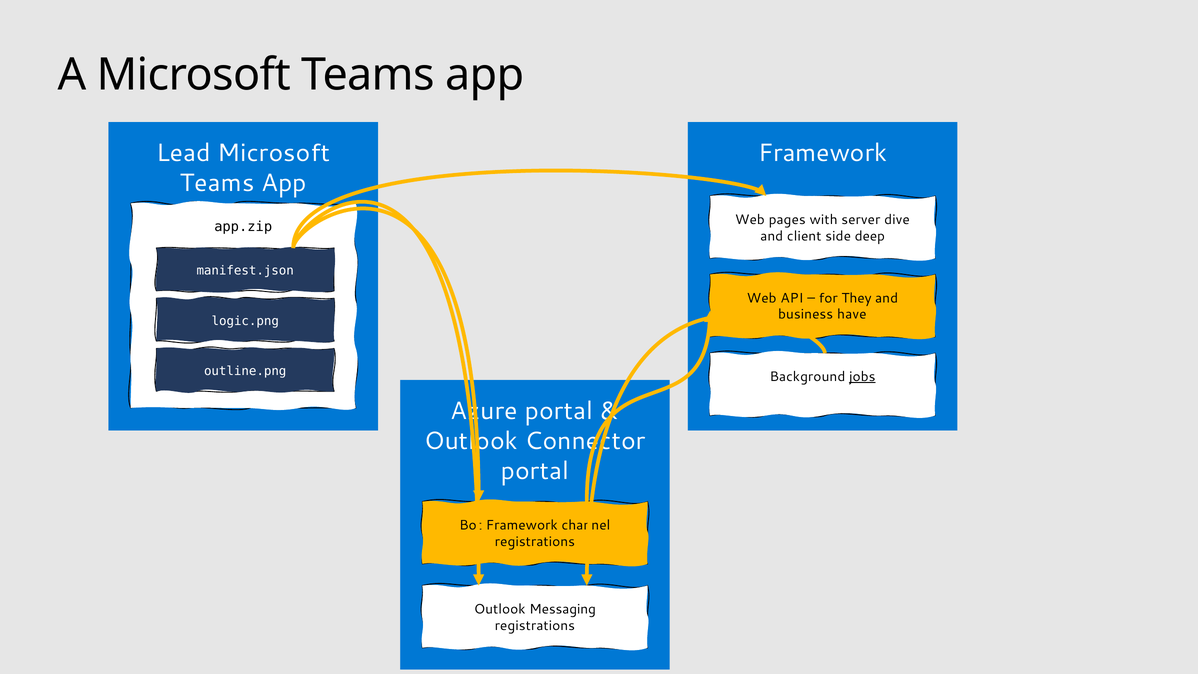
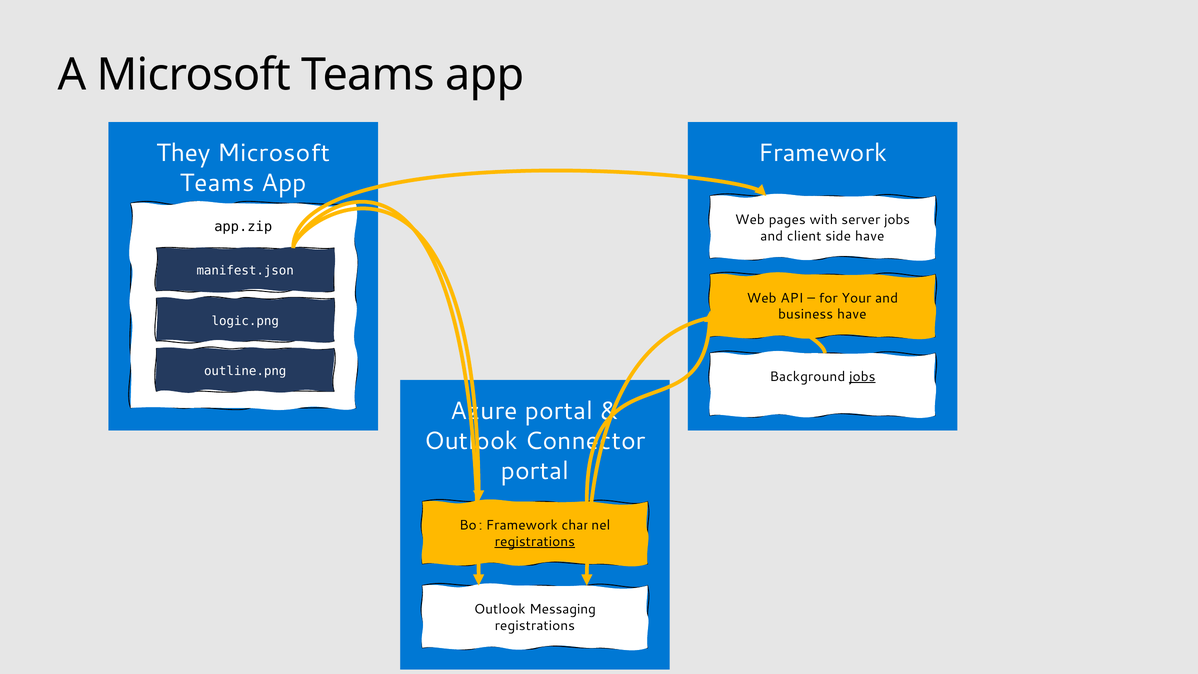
Lead: Lead -> They (183, 153)
server dive: dive -> jobs (897, 219)
side deep: deep -> have (870, 236)
They: They -> Your (856, 298)
registrations underline: none -> present (535, 542)
